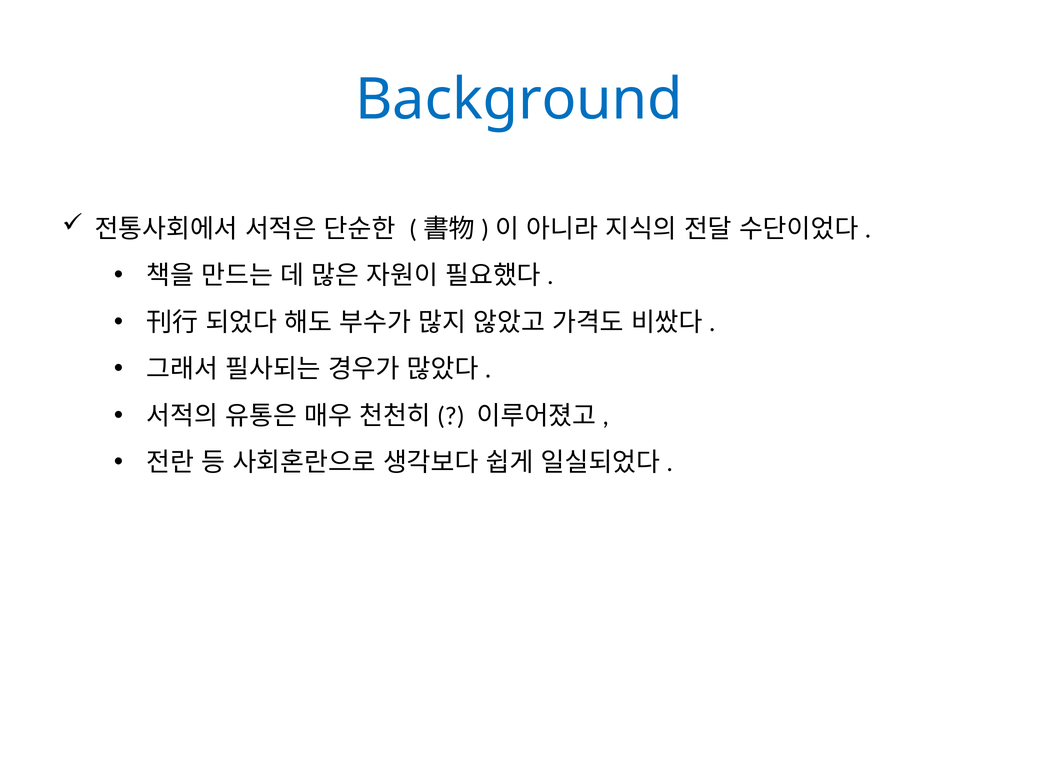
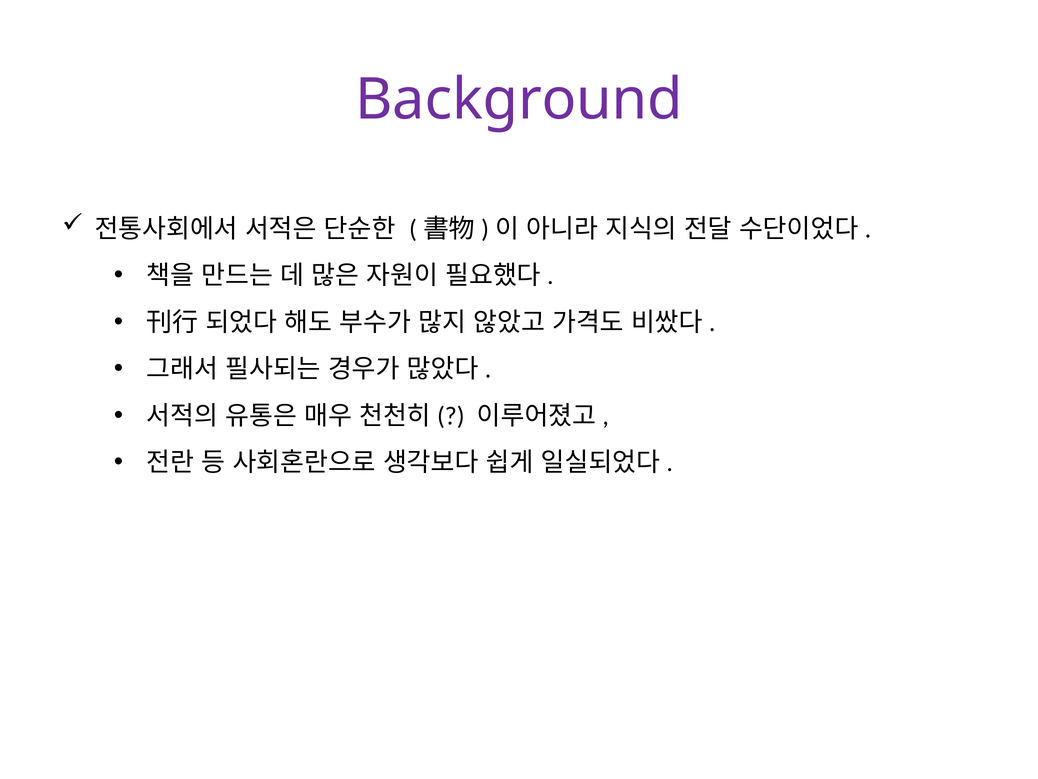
Background colour: blue -> purple (519, 100)
